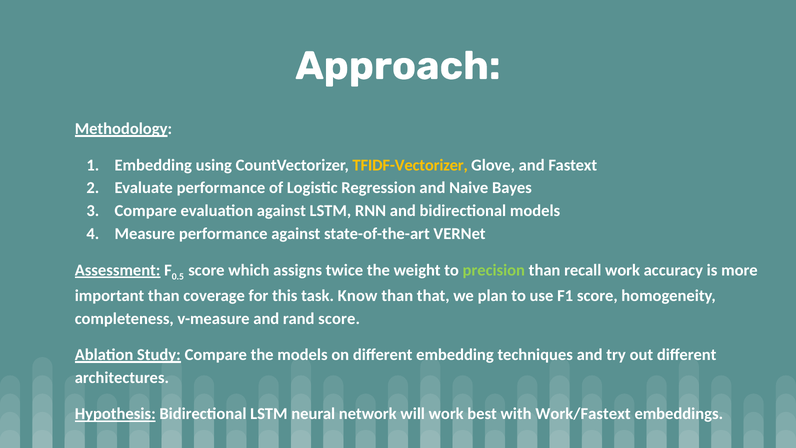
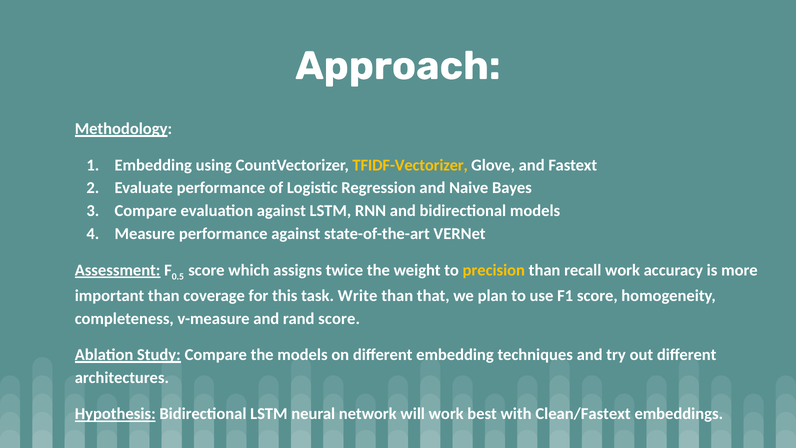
precision colour: light green -> yellow (494, 270)
Know: Know -> Write (358, 296)
Work/Fastext: Work/Fastext -> Clean/Fastext (583, 414)
